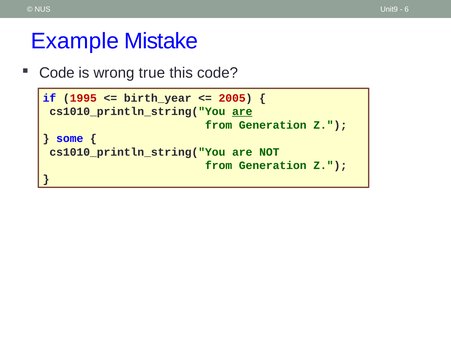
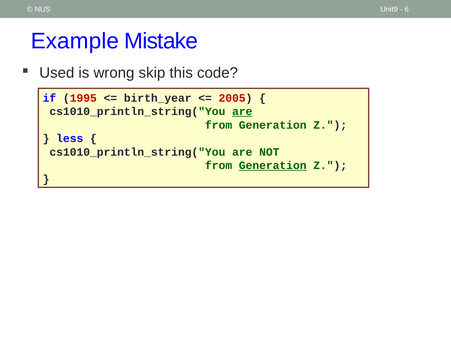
Code: Code -> Used (57, 73)
true: true -> skip (152, 73)
some: some -> less (70, 139)
Generation underline: none -> present (273, 166)
